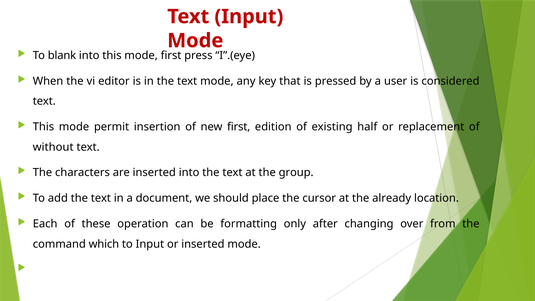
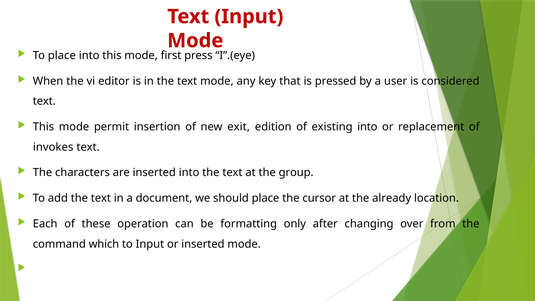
To blank: blank -> place (62, 56)
new first: first -> exit (239, 127)
existing half: half -> into (367, 127)
without: without -> invokes (53, 147)
